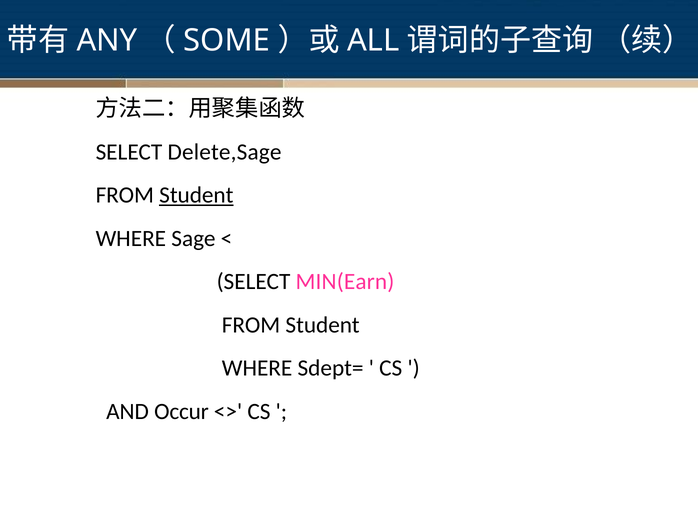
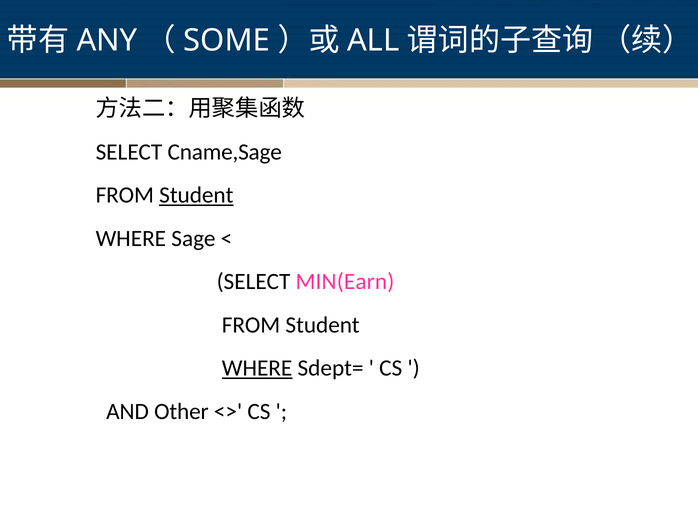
Delete,Sage: Delete,Sage -> Cname,Sage (225, 152)
WHERE underline: none -> present (257, 368)
Occur: Occur -> Other (181, 411)
